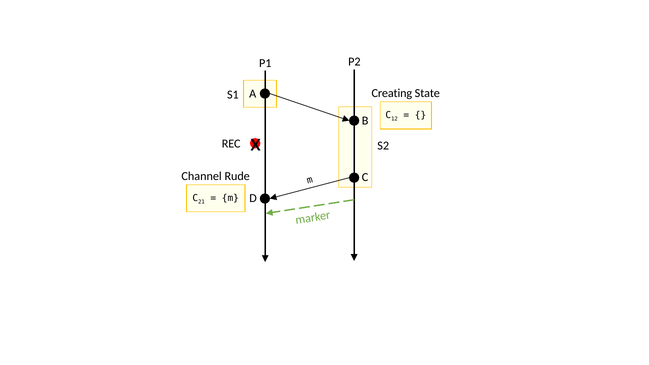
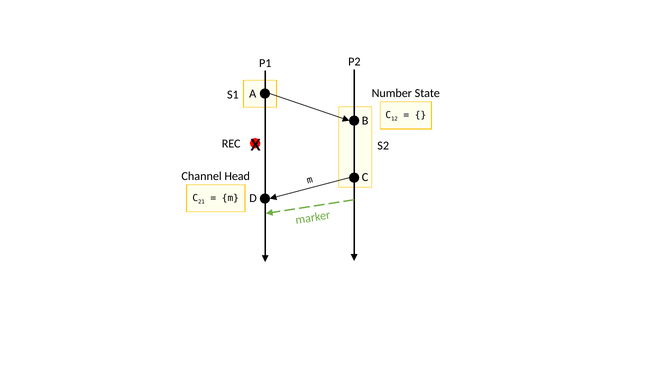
Creating: Creating -> Number (392, 93)
Rude: Rude -> Head (237, 176)
